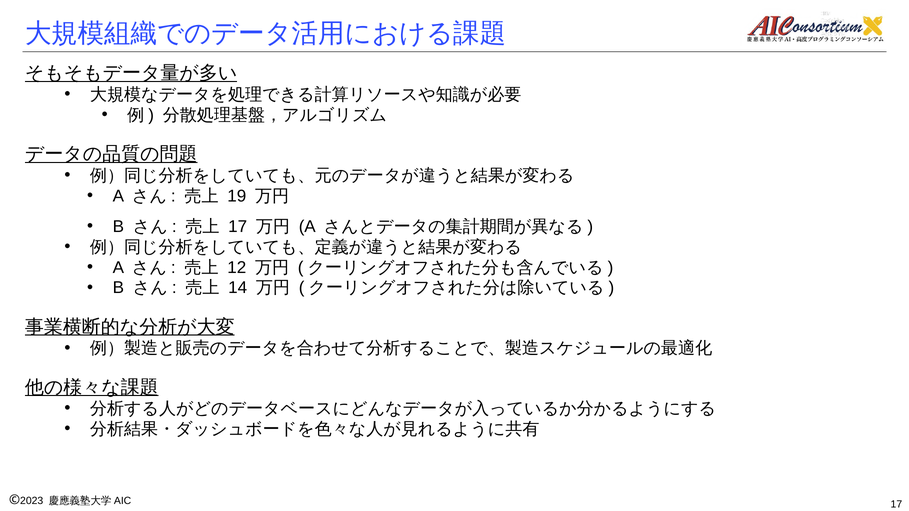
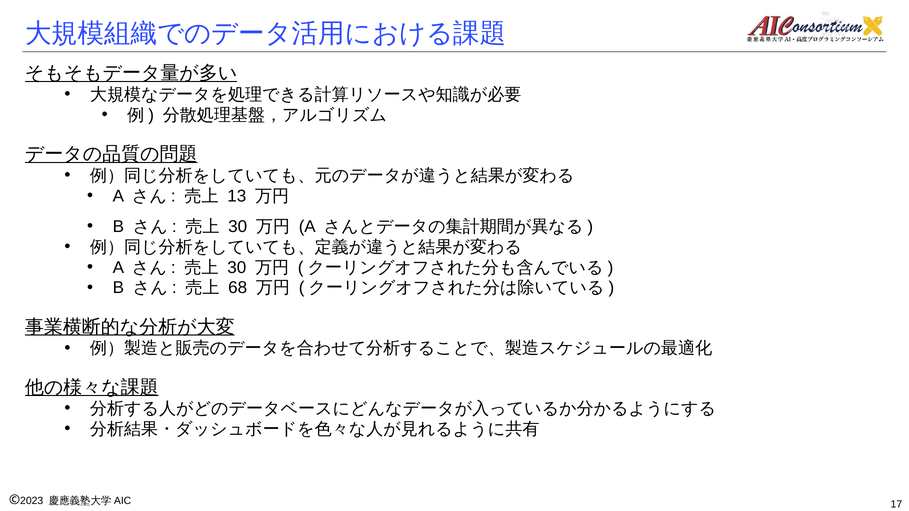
19: 19 -> 13 (237, 196)
17: 17 -> 30 (238, 227)
12: 12 -> 30 (237, 268)
14: 14 -> 68 (238, 288)
